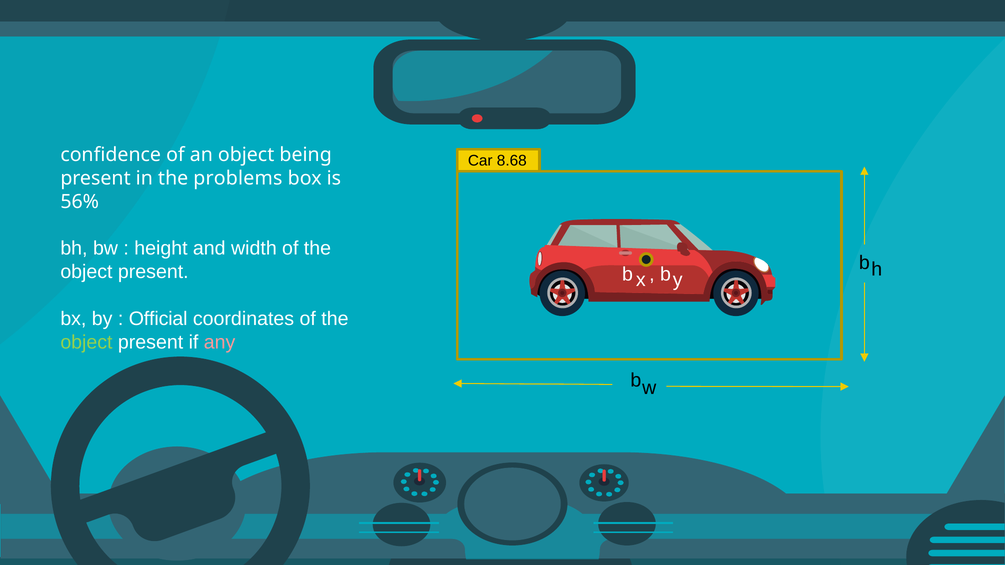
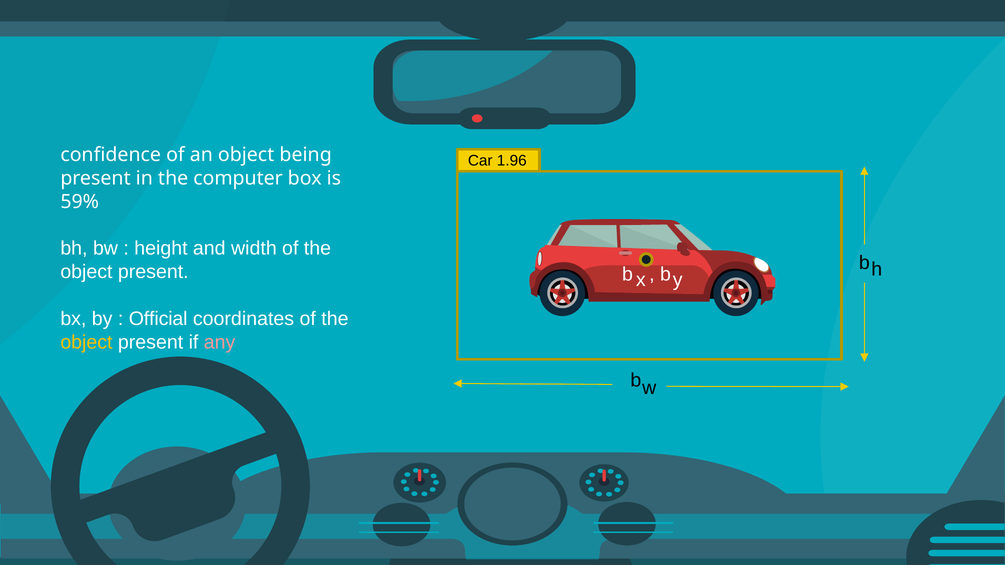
8.68: 8.68 -> 1.96 (512, 161)
problems: problems -> computer (238, 178)
56%: 56% -> 59% (80, 202)
object colour: light green -> yellow (86, 342)
